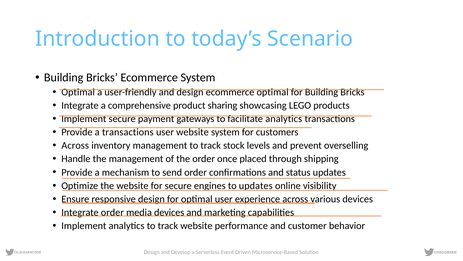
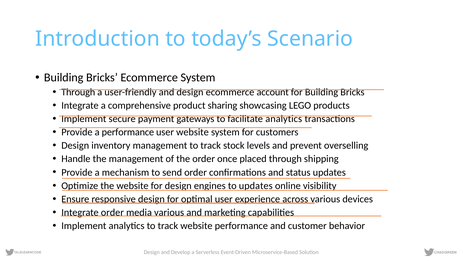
Optimal: Optimal -> Through (78, 92)
ecommerce optimal: optimal -> account (273, 92)
a transactions: transactions -> performance (128, 132)
Across: Across -> Design (75, 145)
for secure: secure -> design (178, 185)
media devices: devices -> various (169, 212)
